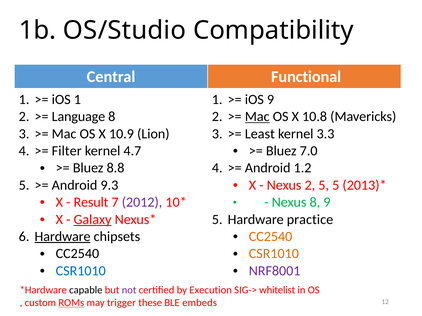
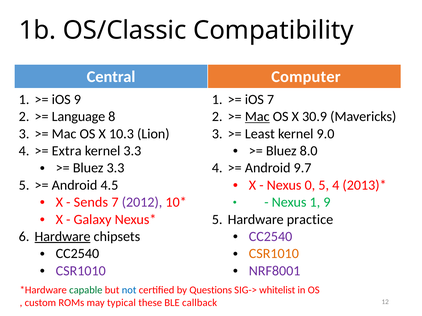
OS/Studio: OS/Studio -> OS/Classic (125, 30)
Functional: Functional -> Computer (306, 77)
iOS 1: 1 -> 9 (77, 100)
iOS 9: 9 -> 7 (271, 100)
10.8: 10.8 -> 30.9 (315, 117)
10.9: 10.9 -> 10.3 (121, 134)
3.3: 3.3 -> 9.0 (326, 134)
7.0: 7.0 -> 8.0 (309, 151)
Filter: Filter -> Extra (67, 151)
kernel 4.7: 4.7 -> 3.3 (132, 151)
Bluez 8.8: 8.8 -> 3.3 (116, 168)
1.2: 1.2 -> 9.7 (303, 168)
Nexus 2: 2 -> 0 (310, 185)
5 5: 5 -> 4 (336, 185)
9.3: 9.3 -> 4.5 (109, 185)
Result: Result -> Sends (91, 203)
Nexus 8: 8 -> 1 (315, 203)
Galaxy underline: present -> none (93, 220)
CC2540 colour: orange -> purple (271, 237)
CSR1010 colour: blue -> purple (81, 271)
capable colour: black -> green (86, 290)
not colour: purple -> blue (129, 290)
Execution: Execution -> Questions (211, 290)
ROMs underline: present -> none (71, 303)
trigger: trigger -> typical (121, 303)
embeds: embeds -> callback (200, 303)
